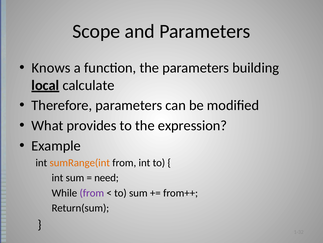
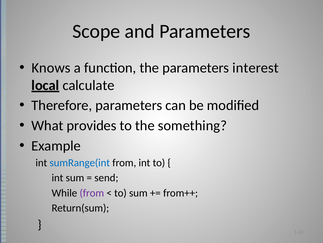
building: building -> interest (256, 68)
expression: expression -> something (192, 125)
sumRange(int colour: orange -> blue (80, 162)
need: need -> send (106, 177)
